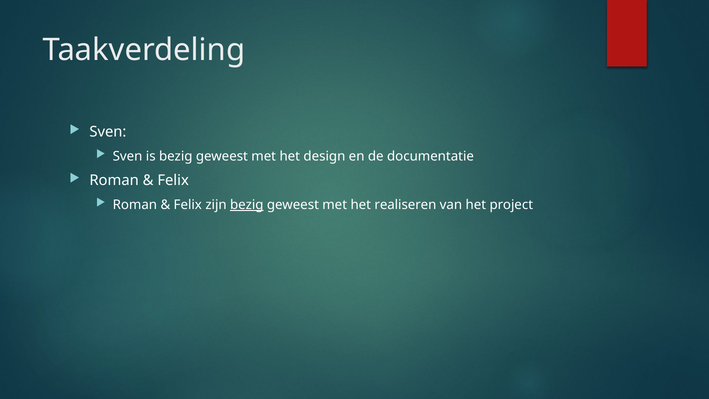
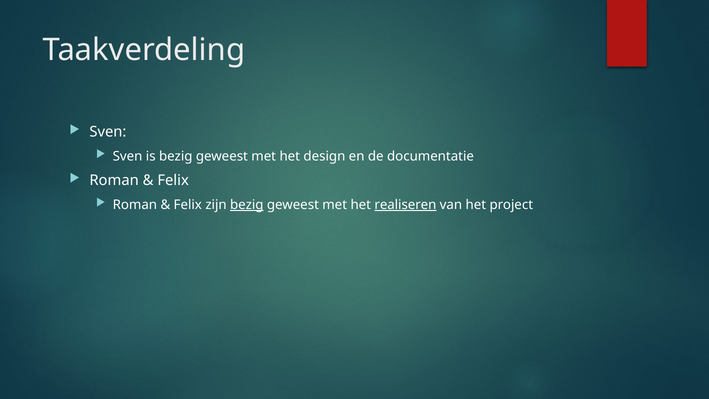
realiseren underline: none -> present (405, 205)
